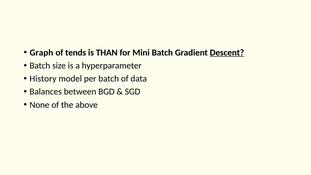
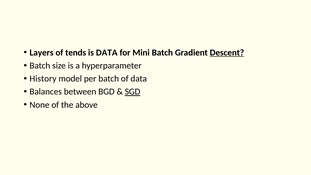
Graph: Graph -> Layers (42, 53)
is THAN: THAN -> DATA (107, 53)
SGD underline: none -> present (133, 92)
